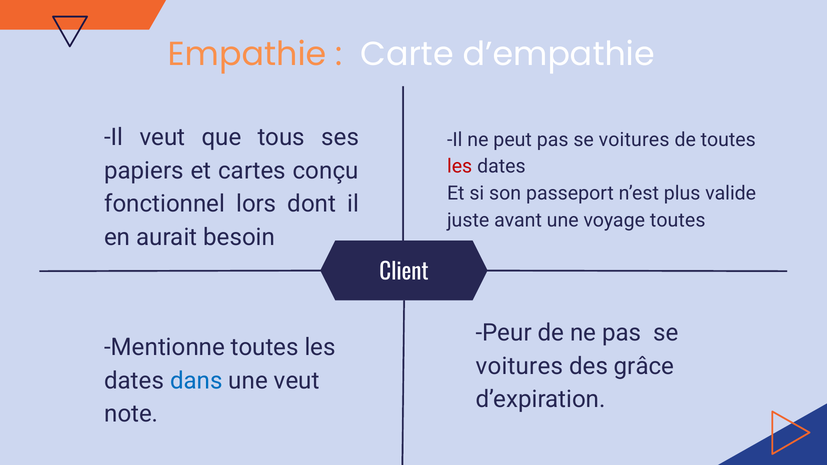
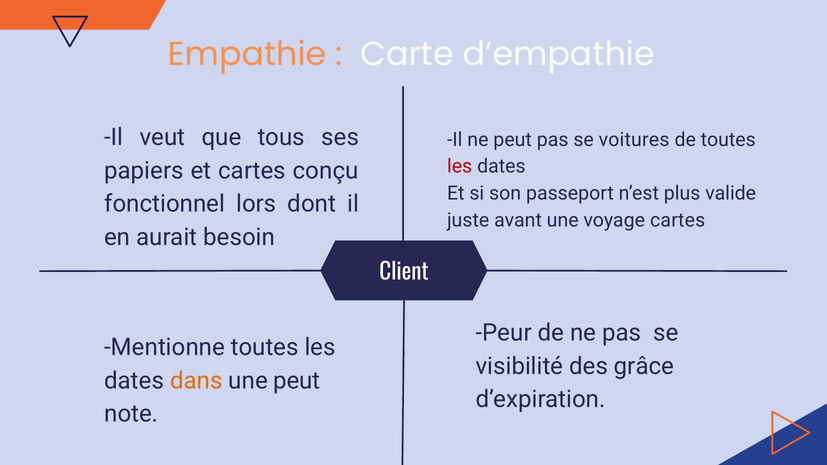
voyage toutes: toutes -> cartes (678, 220)
voitures: voitures -> visibilité (520, 366)
dans colour: blue -> orange (196, 381)
une veut: veut -> peut (297, 381)
